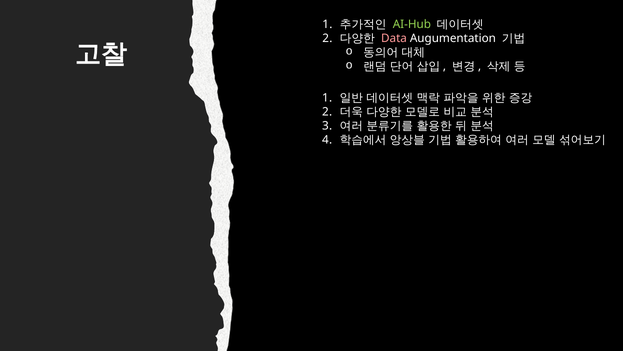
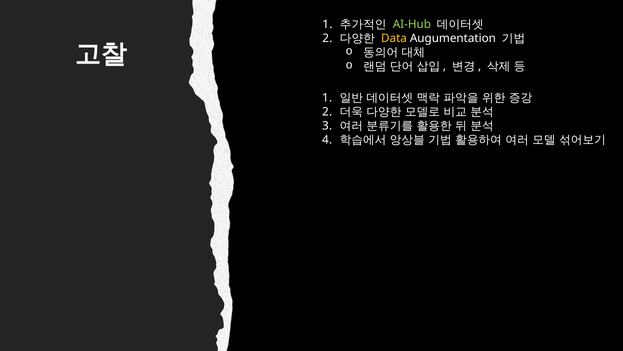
Data colour: pink -> yellow (394, 38)
